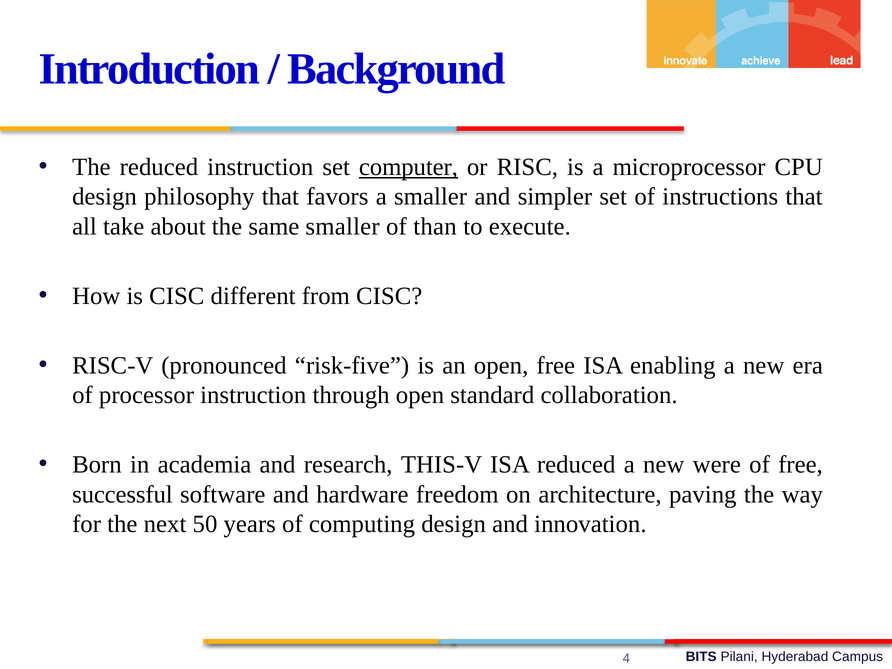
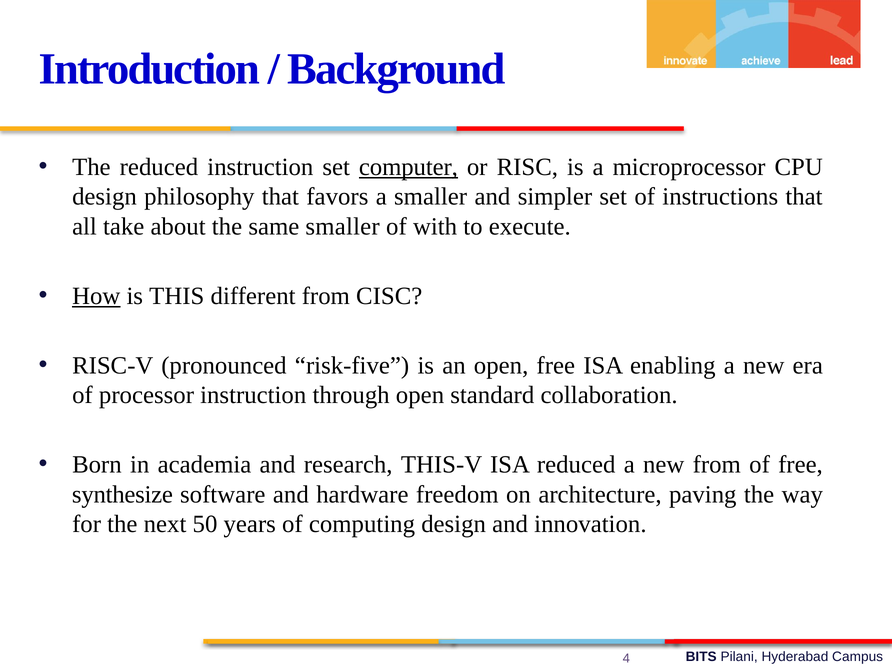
than: than -> with (435, 226)
How underline: none -> present (96, 296)
is CISC: CISC -> THIS (177, 296)
new were: were -> from (717, 465)
successful: successful -> synthesize (122, 494)
